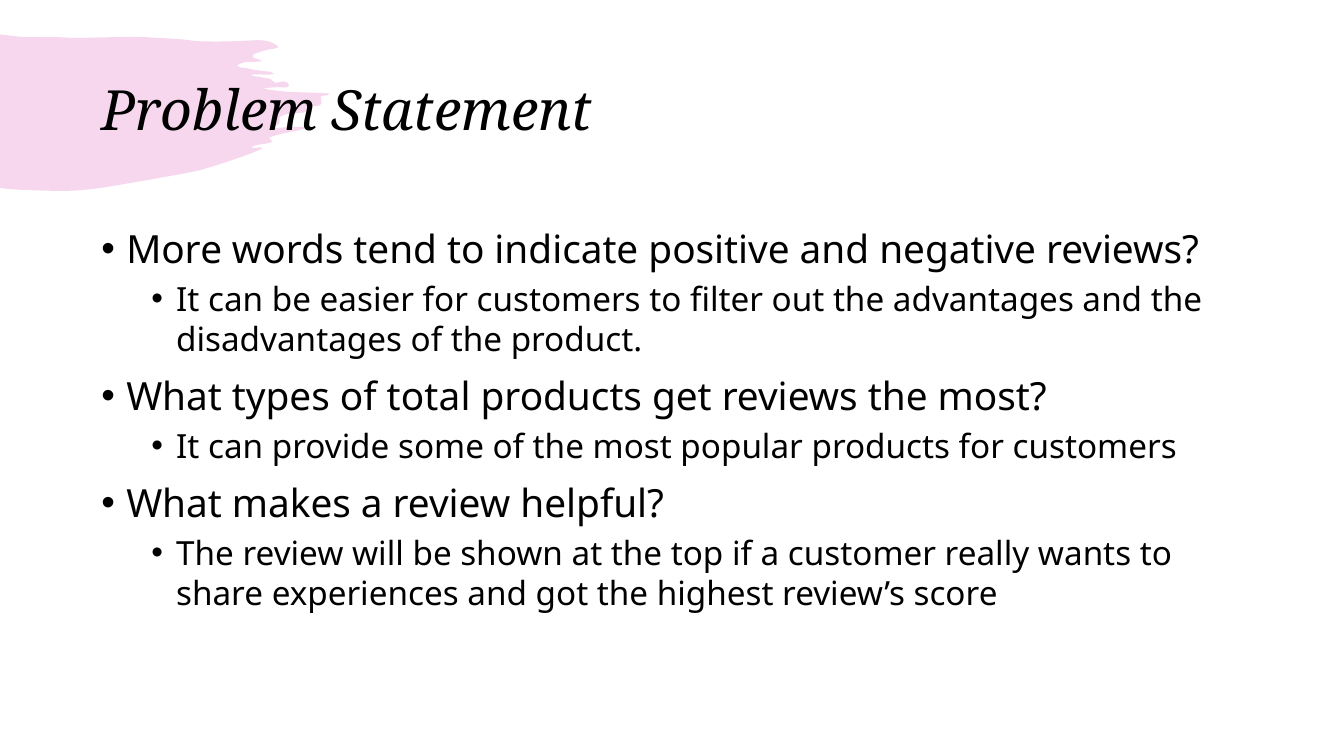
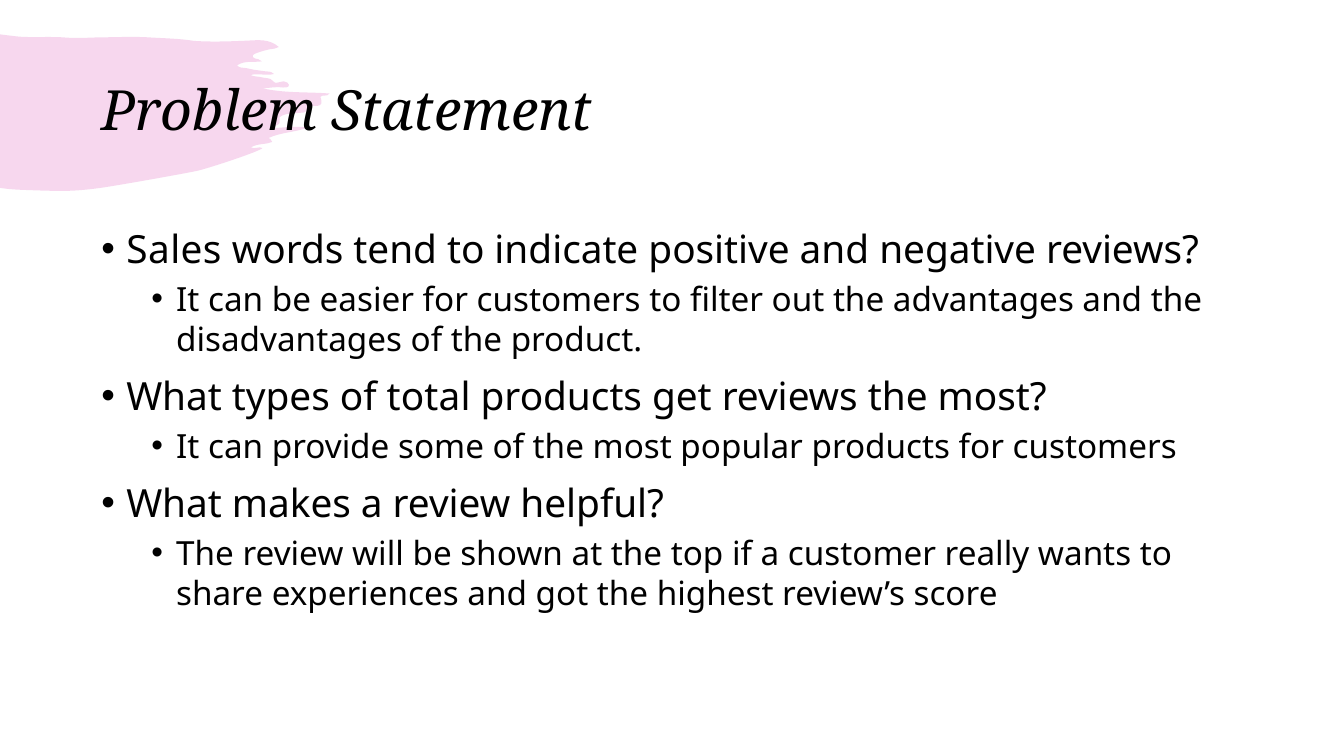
More: More -> Sales (174, 250)
